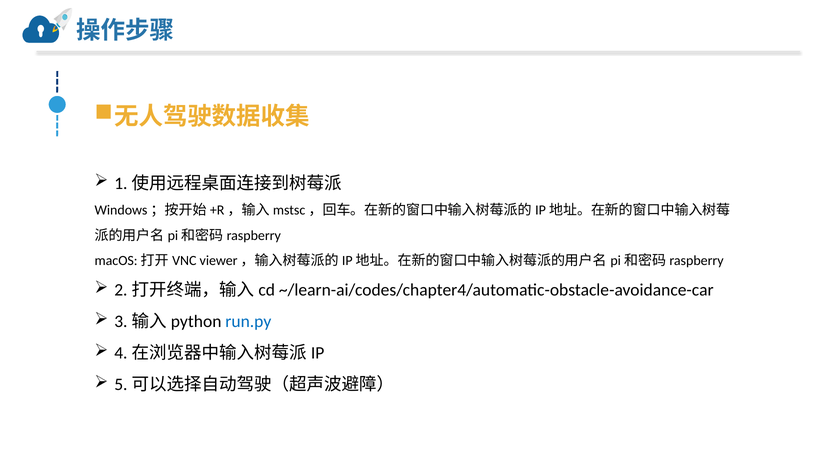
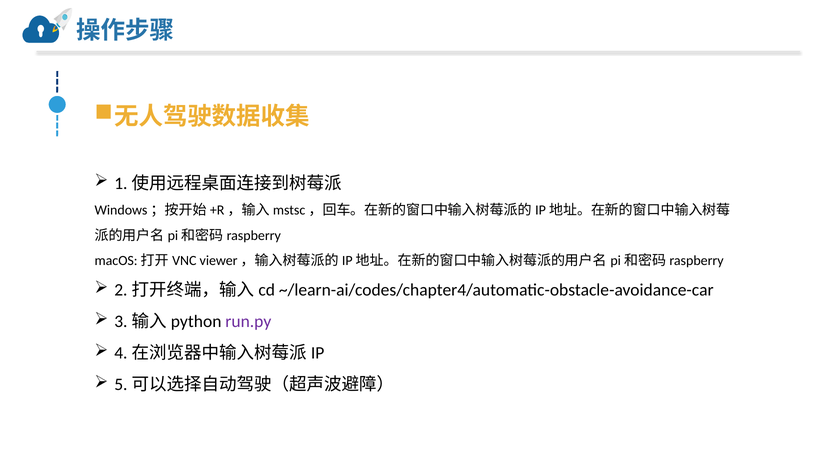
run.py colour: blue -> purple (248, 322)
